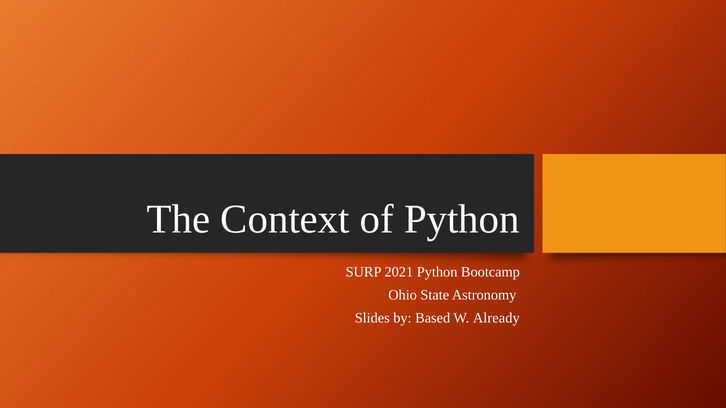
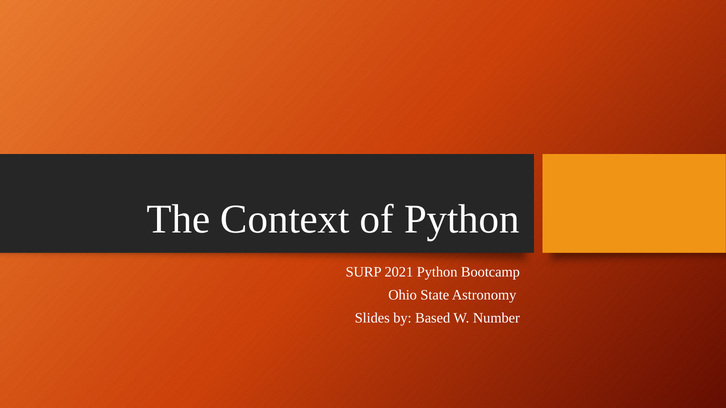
Already: Already -> Number (496, 318)
